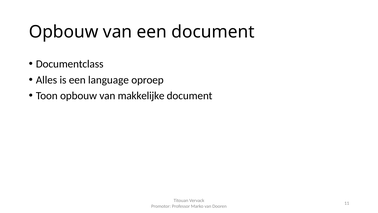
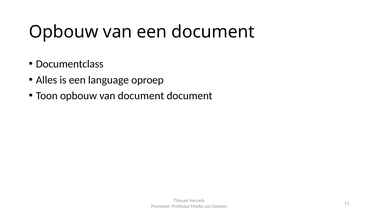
van makkelijke: makkelijke -> document (141, 96)
